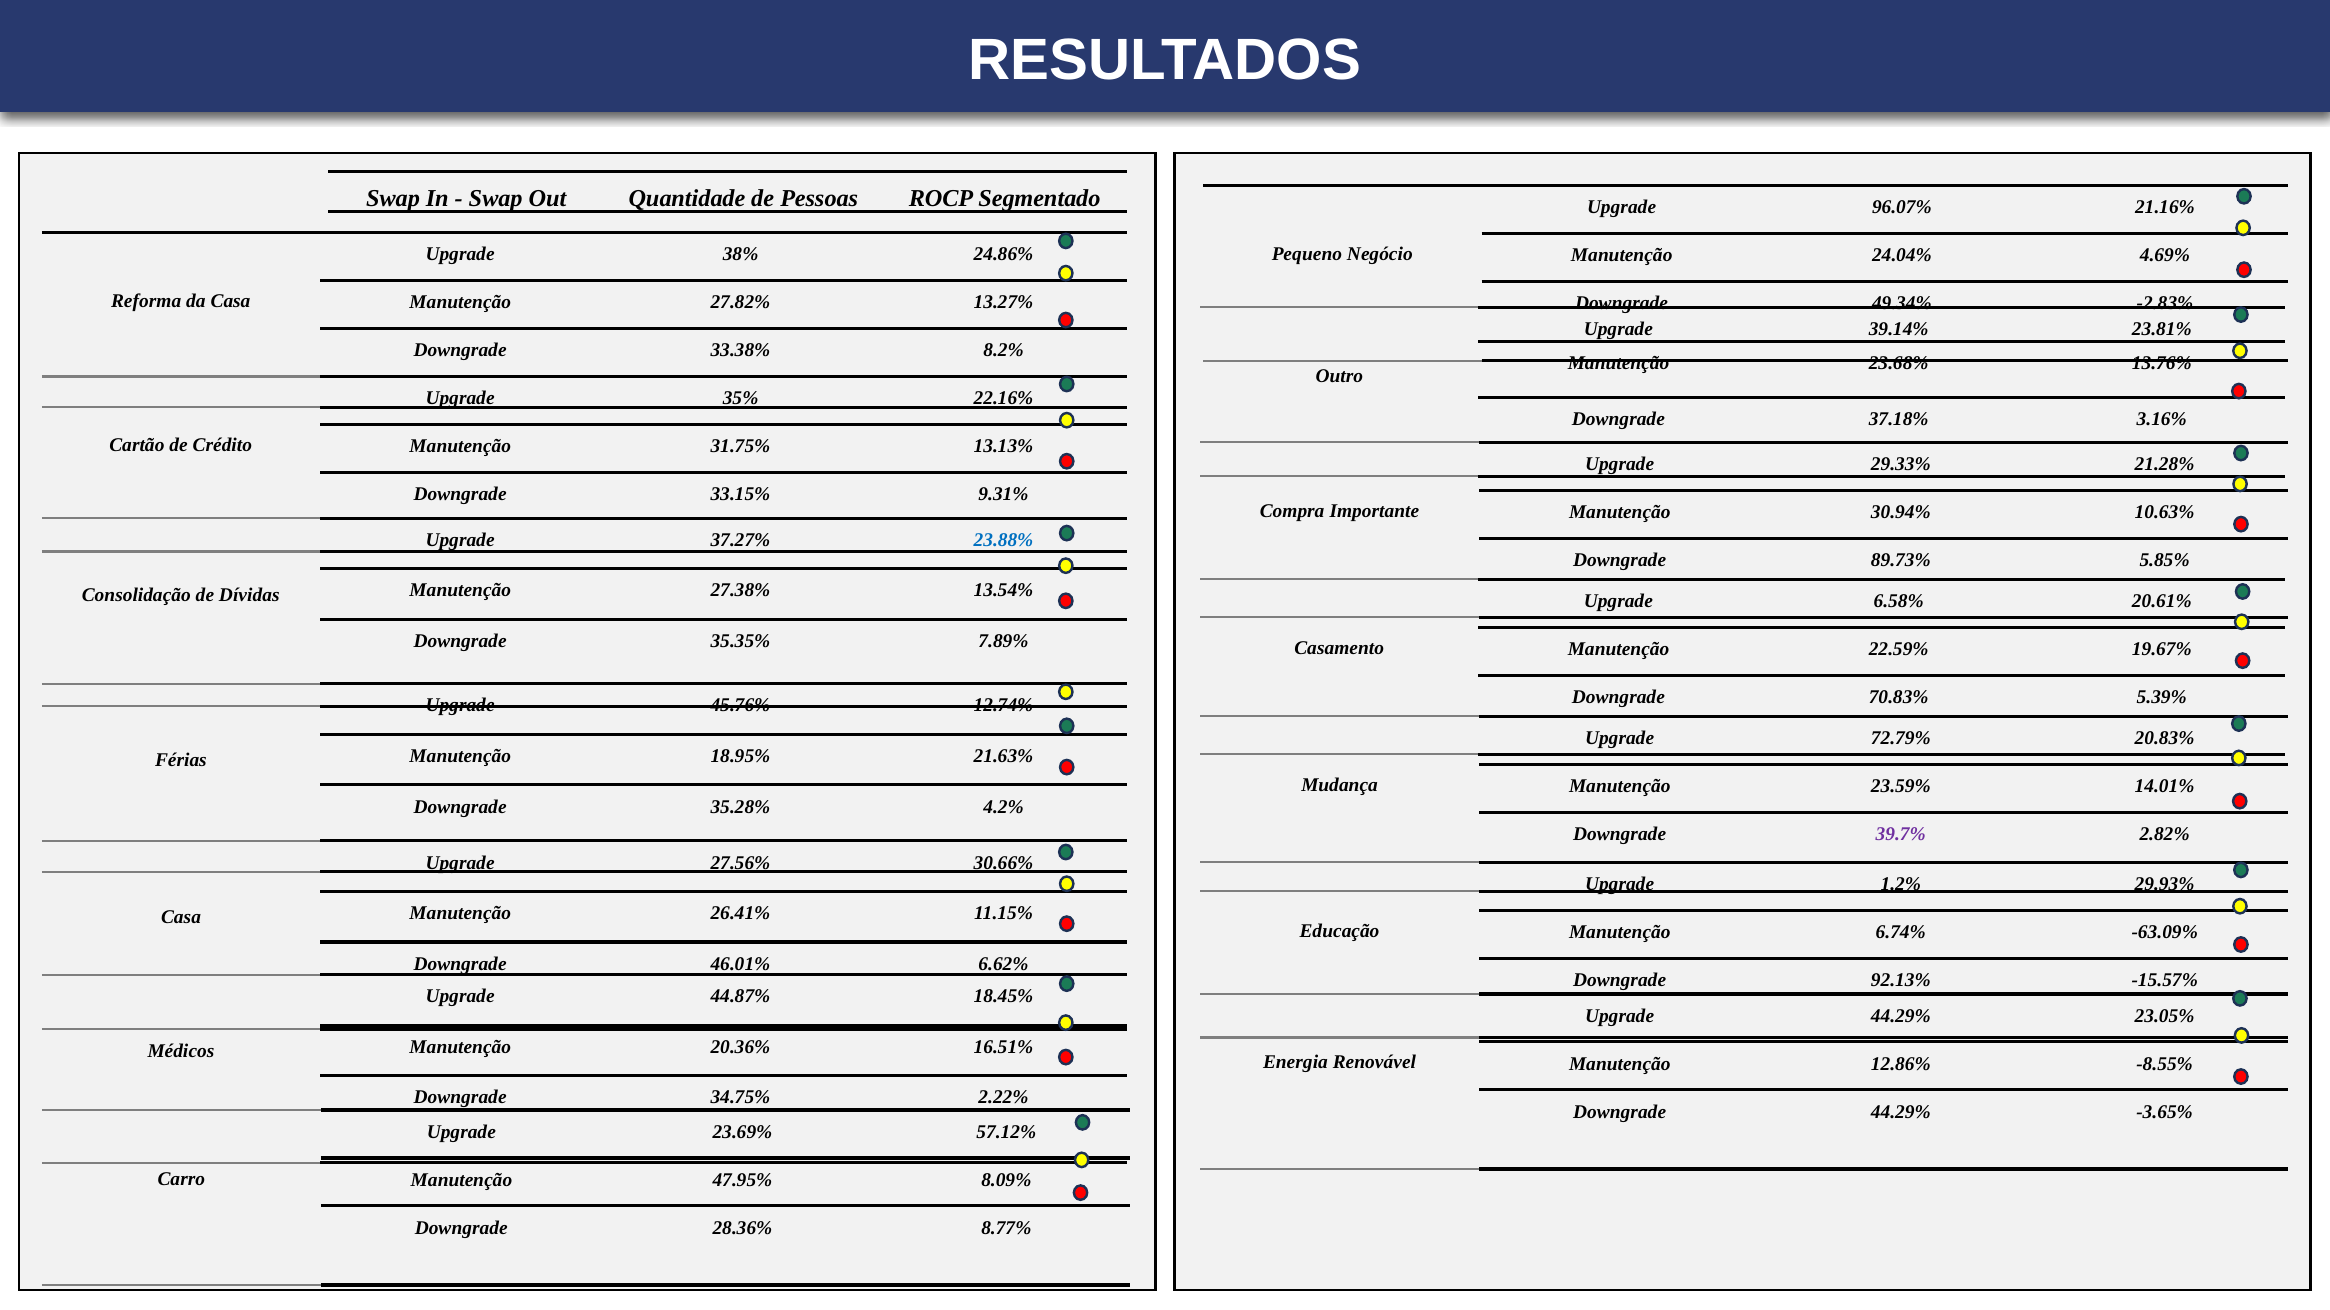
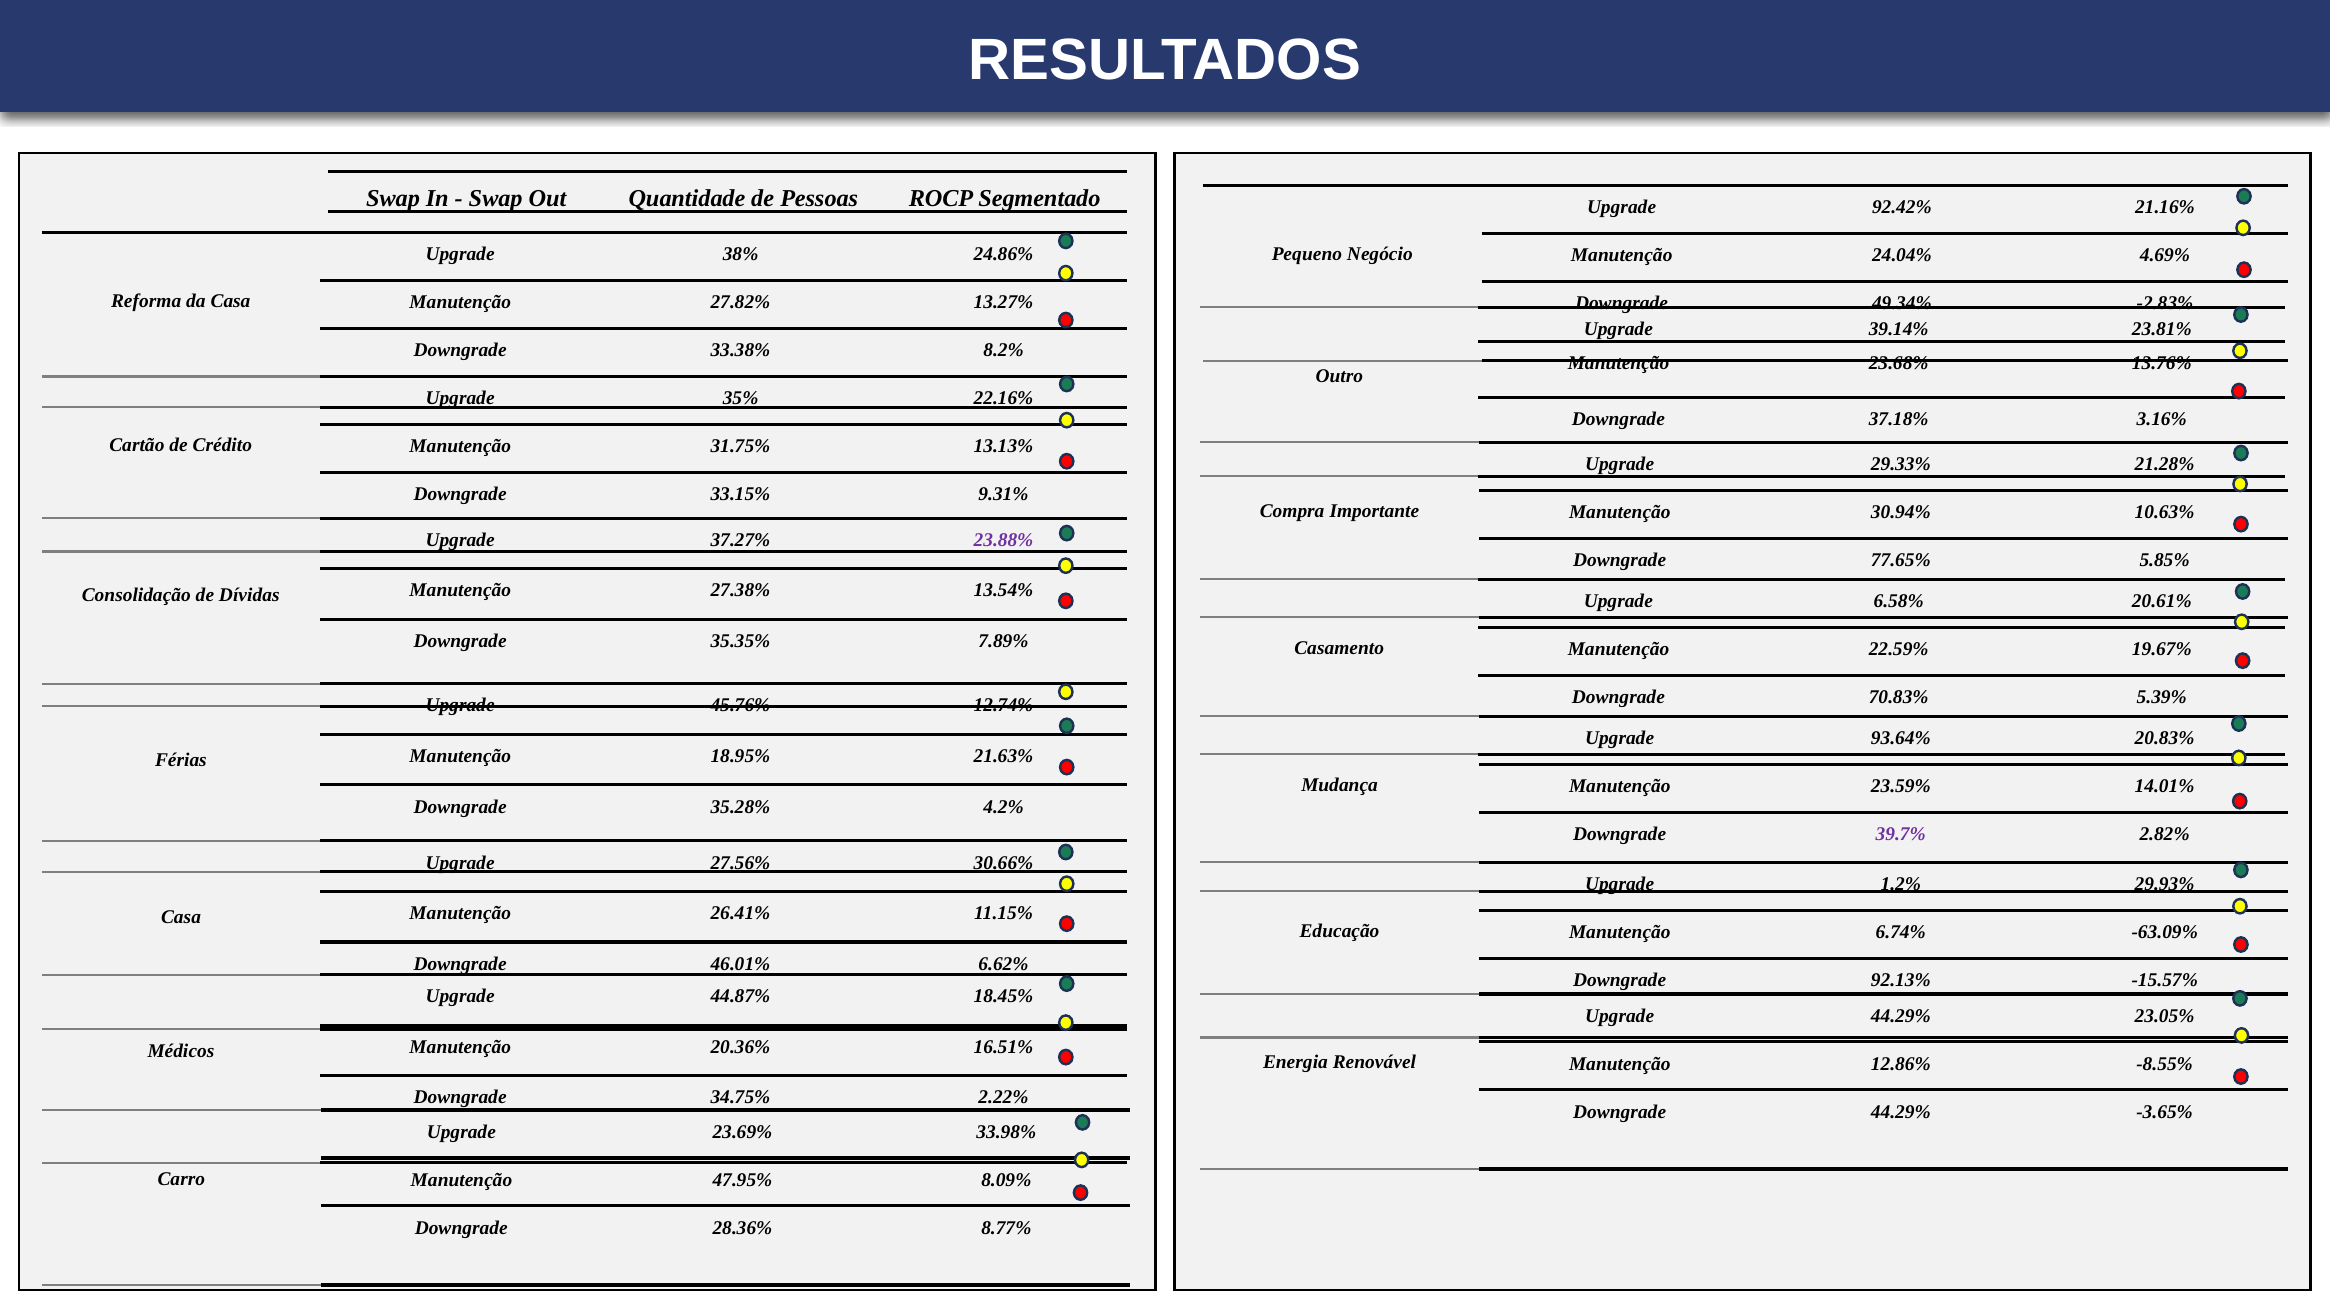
96.07%: 96.07% -> 92.42% (1902, 208)
23.88% colour: blue -> purple (1004, 540)
89.73%: 89.73% -> 77.65% (1901, 560)
72.79%: 72.79% -> 93.64% (1901, 739)
57.12%: 57.12% -> 33.98% (1006, 1132)
